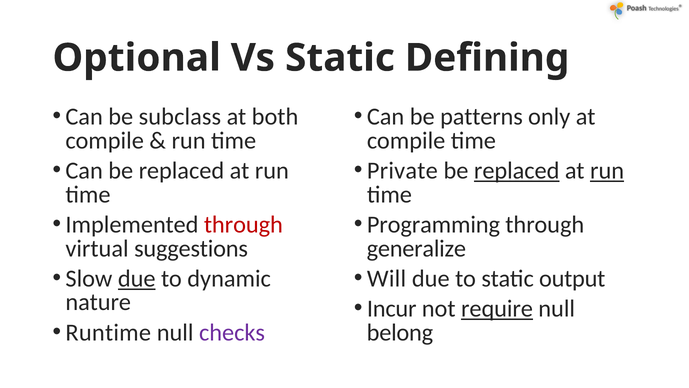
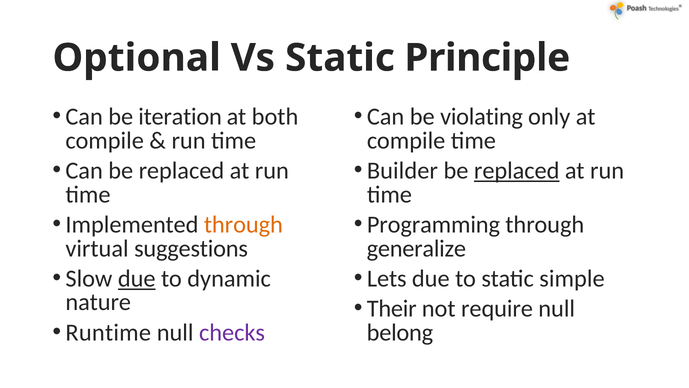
Defining: Defining -> Principle (487, 58)
subclass: subclass -> iteration (180, 117)
patterns: patterns -> violating (482, 117)
Private: Private -> Builder (402, 171)
run underline: present -> none (607, 171)
through colour: red -> orange (243, 224)
Will: Will -> Lets (387, 278)
output: output -> simple (572, 278)
Incur: Incur -> Their (392, 309)
require underline: present -> none (497, 309)
